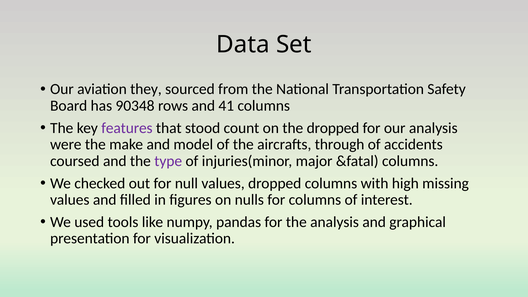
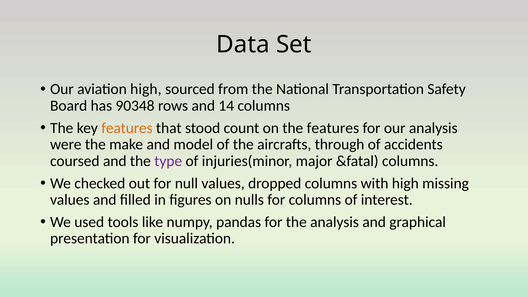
aviation they: they -> high (146, 89)
41: 41 -> 14 (226, 106)
features colour: purple -> orange (127, 128)
the dropped: dropped -> features (333, 128)
